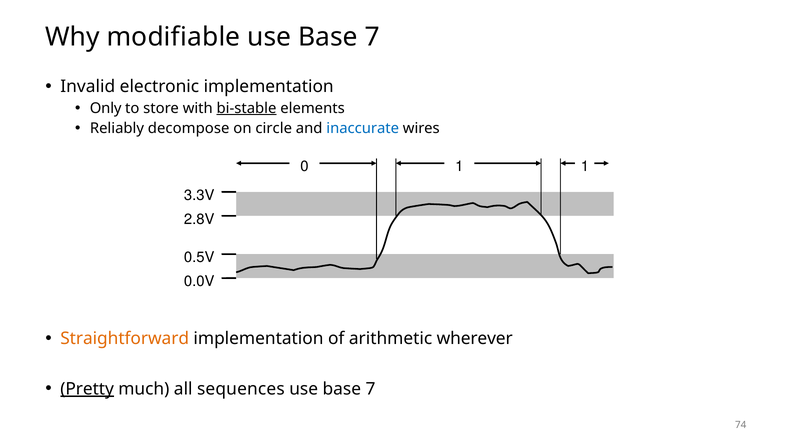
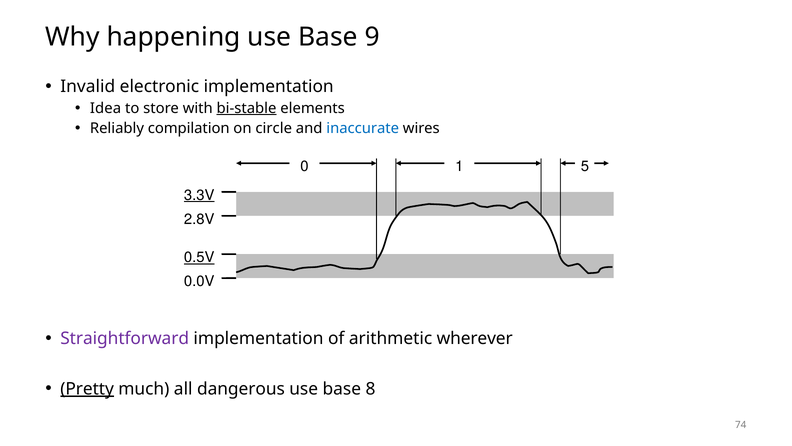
modifiable: modifiable -> happening (174, 37)
7: 7 -> 9 (372, 37)
Only: Only -> Idea (106, 108)
decompose: decompose -> compilation (189, 128)
1 1: 1 -> 5 (585, 166)
3.3V underline: none -> present (199, 195)
0.5V underline: none -> present (199, 257)
Straightforward colour: orange -> purple (125, 338)
sequences: sequences -> dangerous (241, 388)
7: 7 -> 8 (370, 388)
